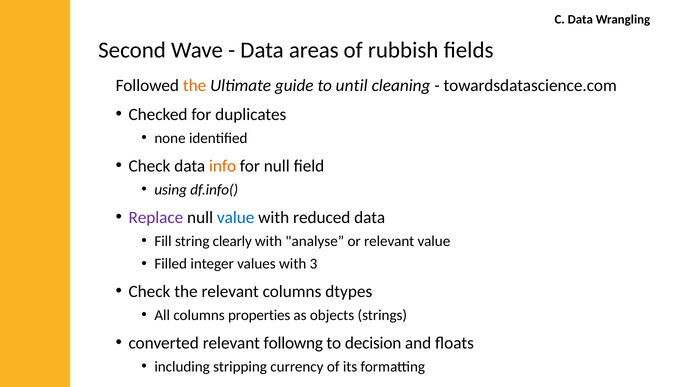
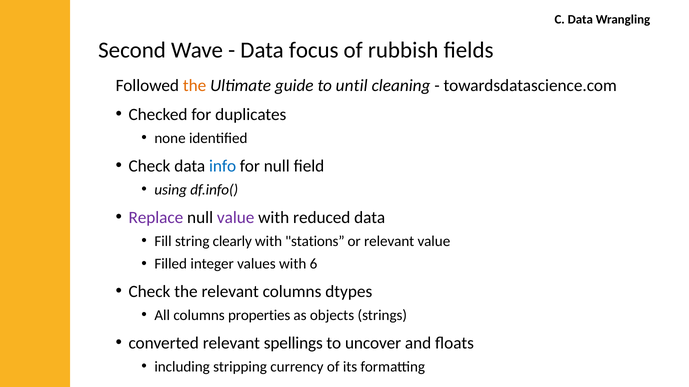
areas: areas -> focus (314, 50)
info colour: orange -> blue (223, 166)
value colour: blue -> purple (236, 218)
analyse: analyse -> stations (315, 242)
3: 3 -> 6 (314, 264)
followng: followng -> spellings (293, 343)
decision: decision -> uncover (373, 343)
